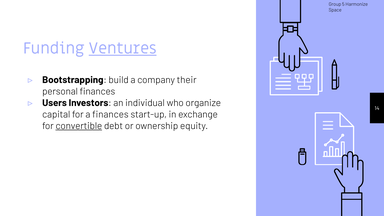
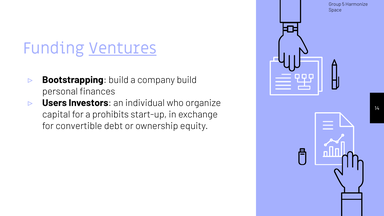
company their: their -> build (187, 80)
a finances: finances -> prohibits (110, 114)
convertible underline: present -> none (79, 126)
